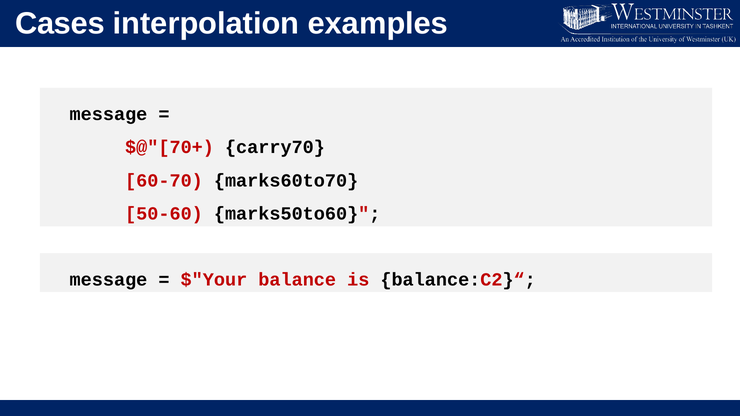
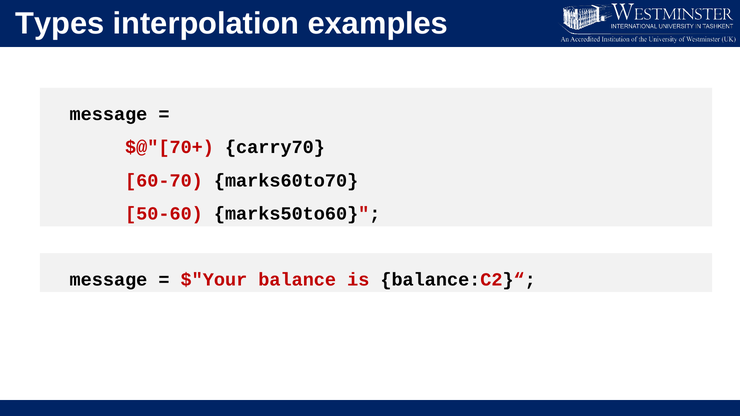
Cases: Cases -> Types (60, 24)
